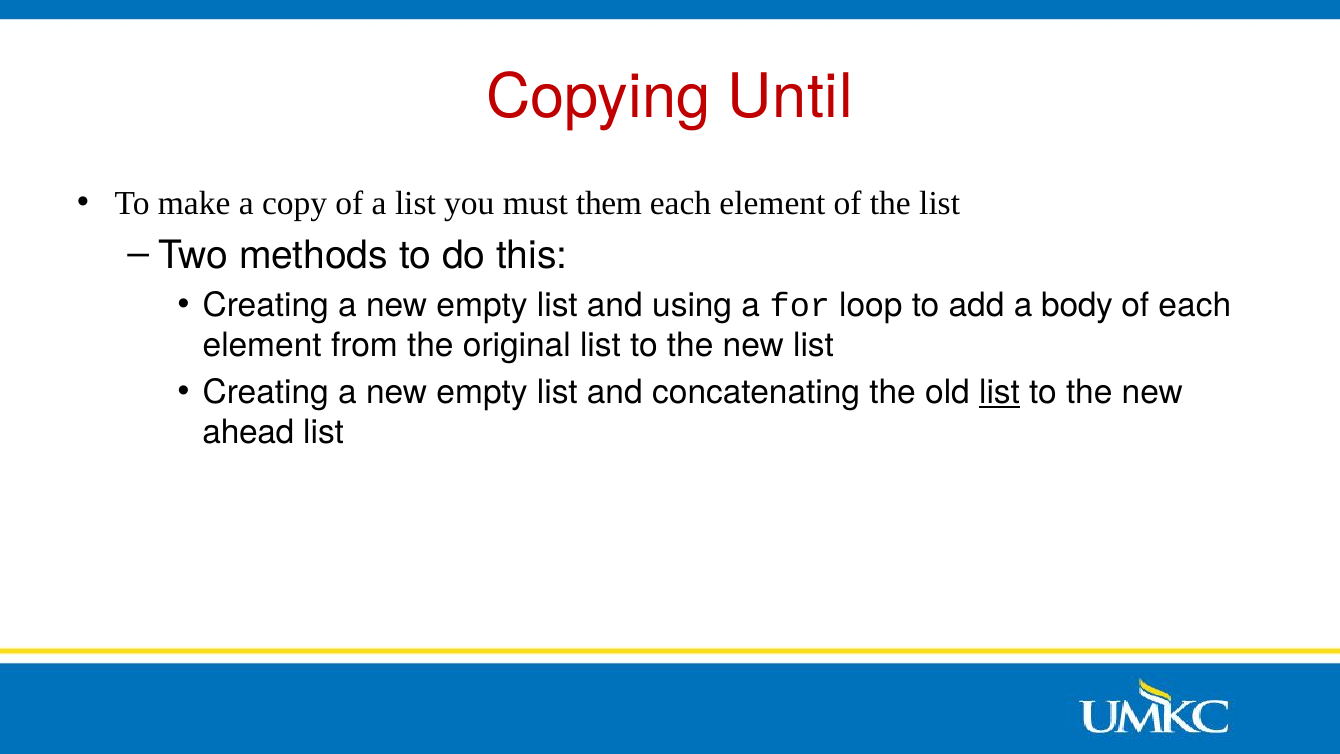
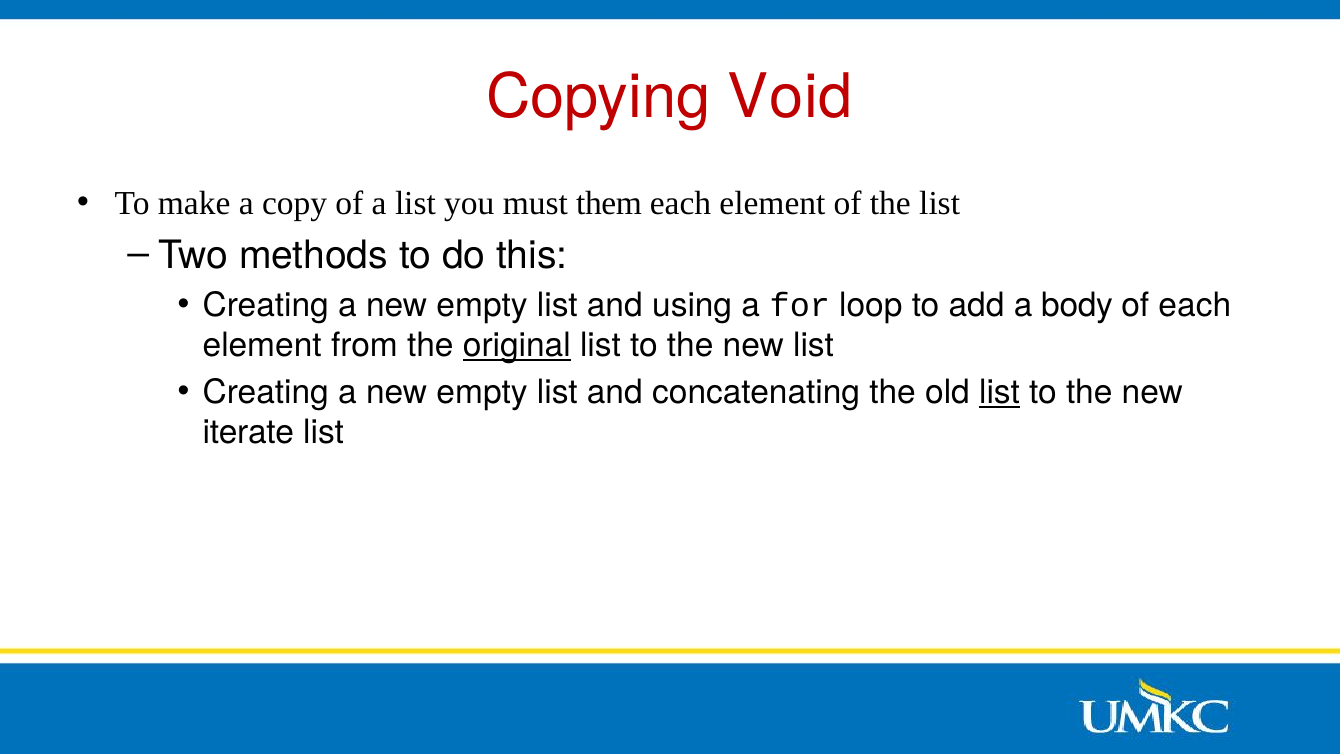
Until: Until -> Void (790, 97)
original underline: none -> present (517, 345)
ahead: ahead -> iterate (248, 432)
